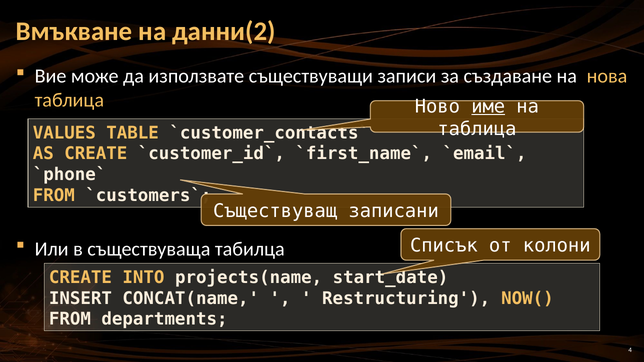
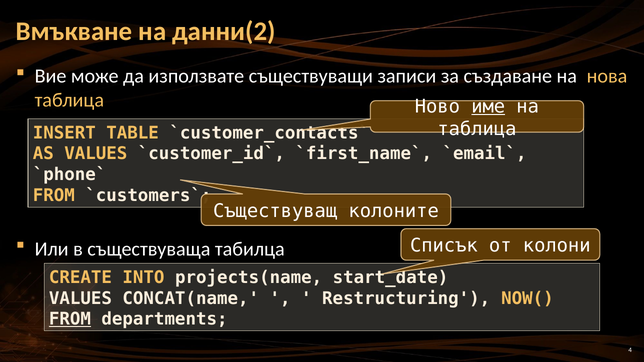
VALUES: VALUES -> INSERT (64, 133)
AS CREATE: CREATE -> VALUES (96, 154)
записани: записани -> колоните (394, 211)
INSERT: INSERT -> VALUES (80, 299)
FROM underline: none -> present (70, 320)
